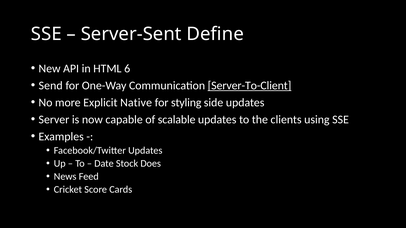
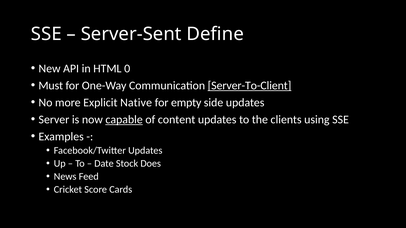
6: 6 -> 0 (127, 69)
Send: Send -> Must (51, 86)
styling: styling -> empty (186, 103)
capable underline: none -> present (124, 120)
scalable: scalable -> content (177, 120)
